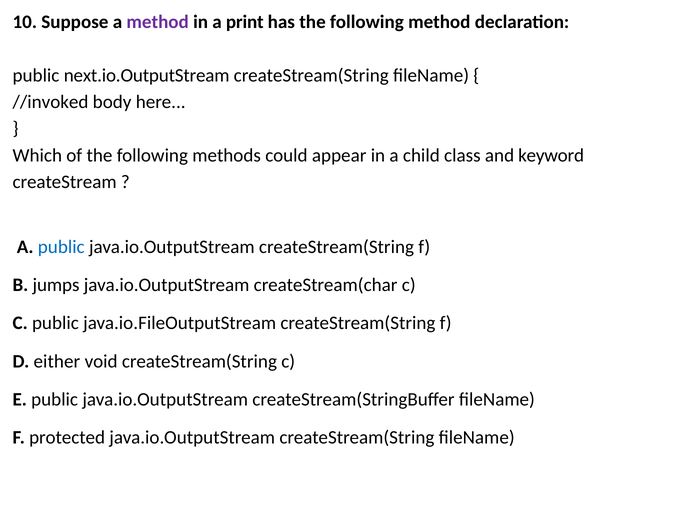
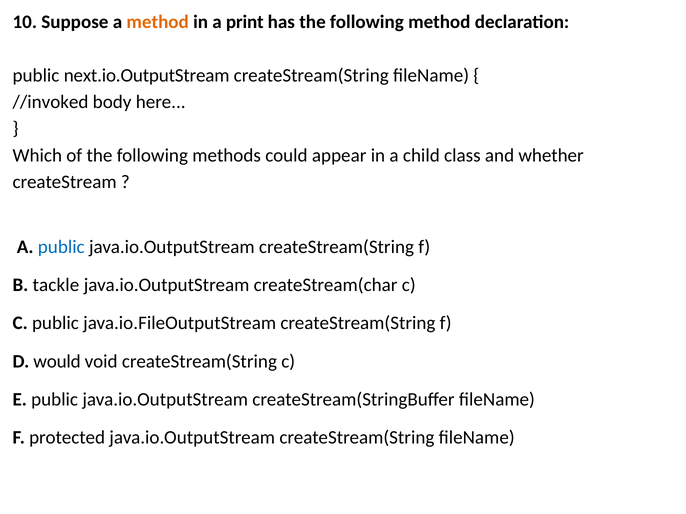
method colour: purple -> orange (158, 22)
keyword: keyword -> whether (551, 156)
jumps: jumps -> tackle (56, 285)
either: either -> would (57, 362)
